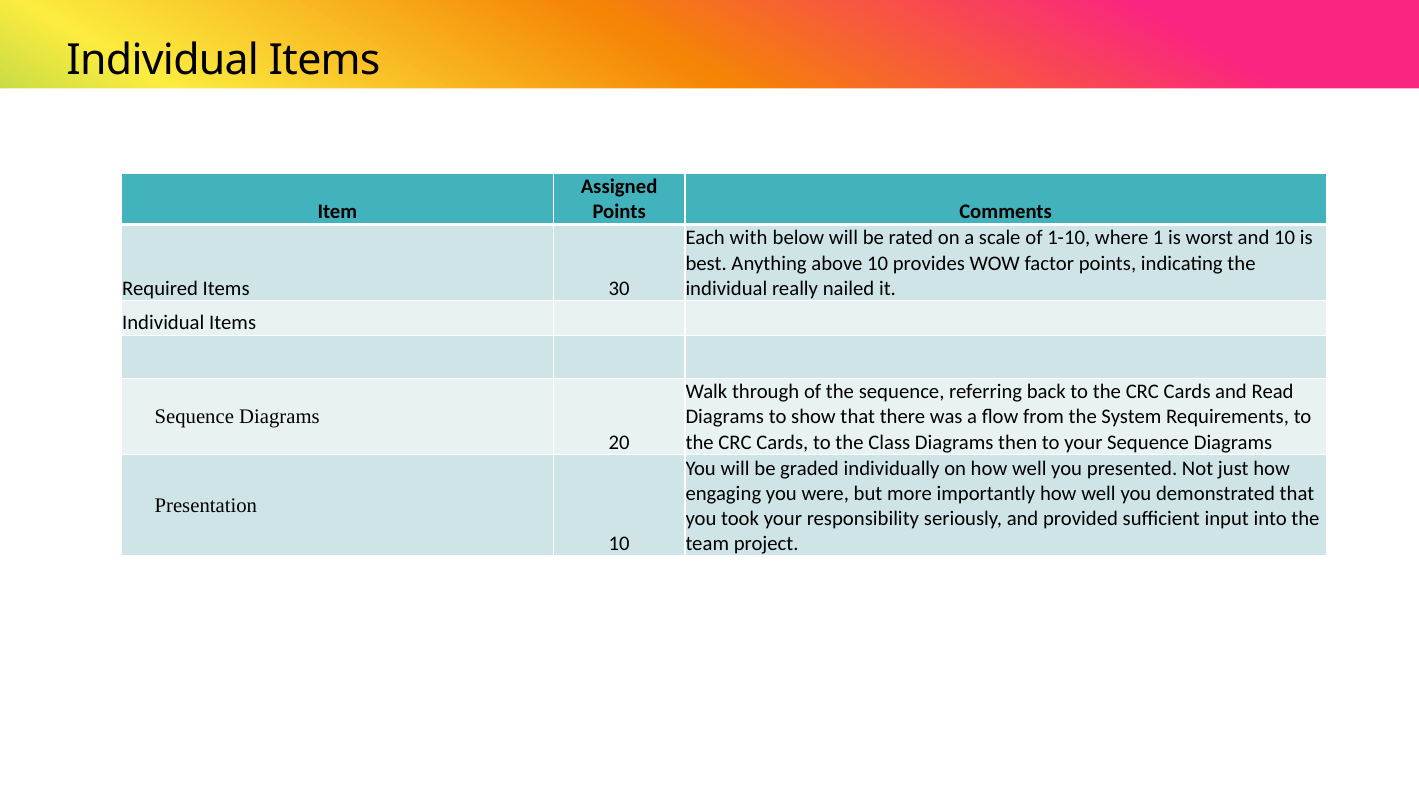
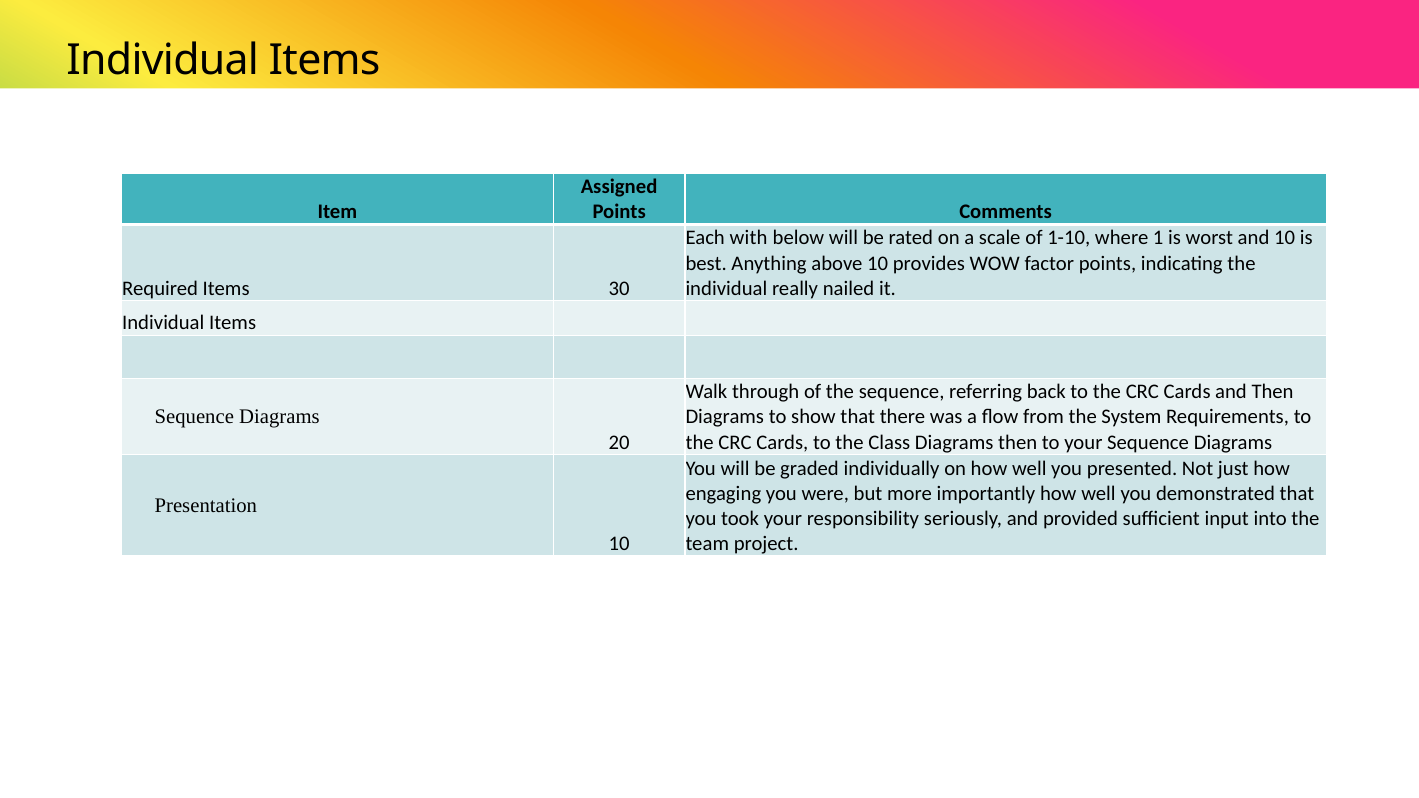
and Read: Read -> Then (1273, 392)
